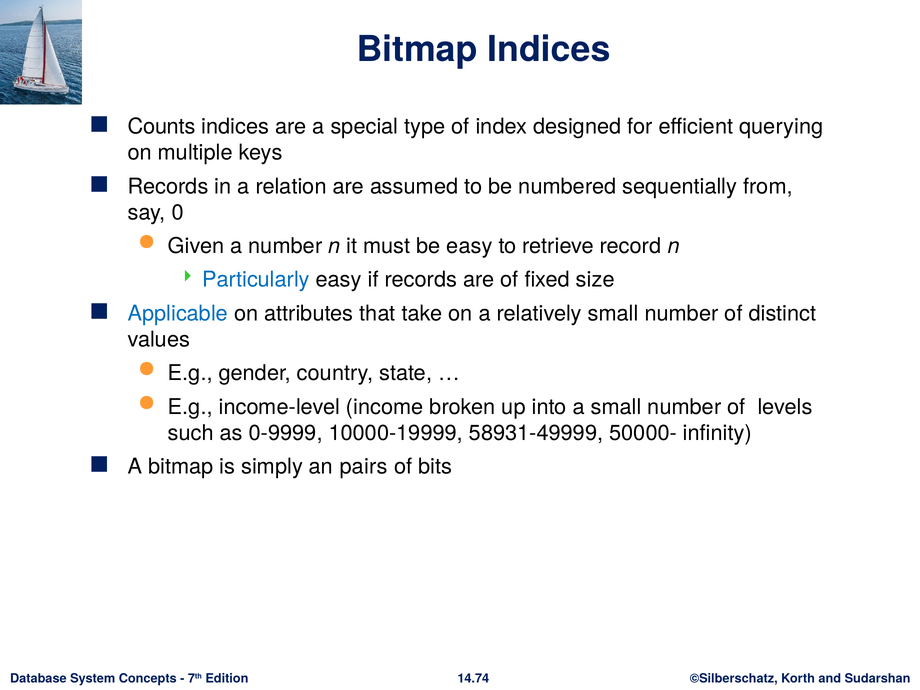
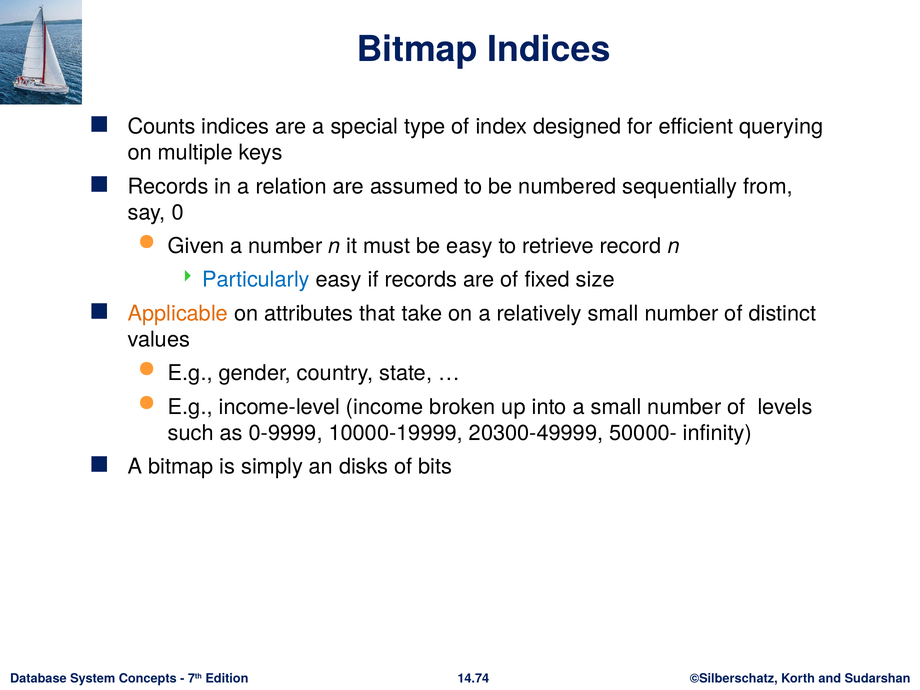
Applicable colour: blue -> orange (178, 313)
58931-49999: 58931-49999 -> 20300-49999 (536, 433)
pairs: pairs -> disks (364, 467)
